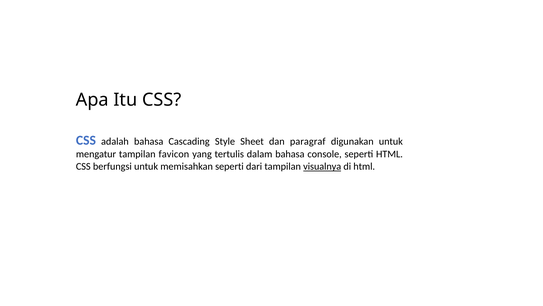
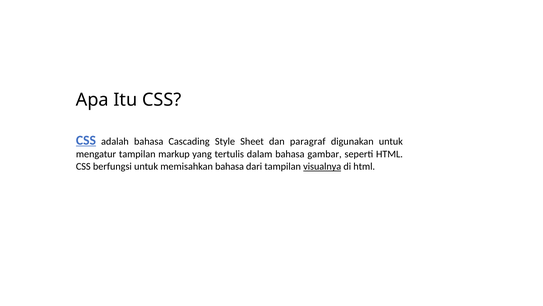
CSS underline: none -> present (86, 140)
favicon: favicon -> markup (174, 154)
console: console -> gambar (325, 154)
memisahkan seperti: seperti -> bahasa (229, 166)
